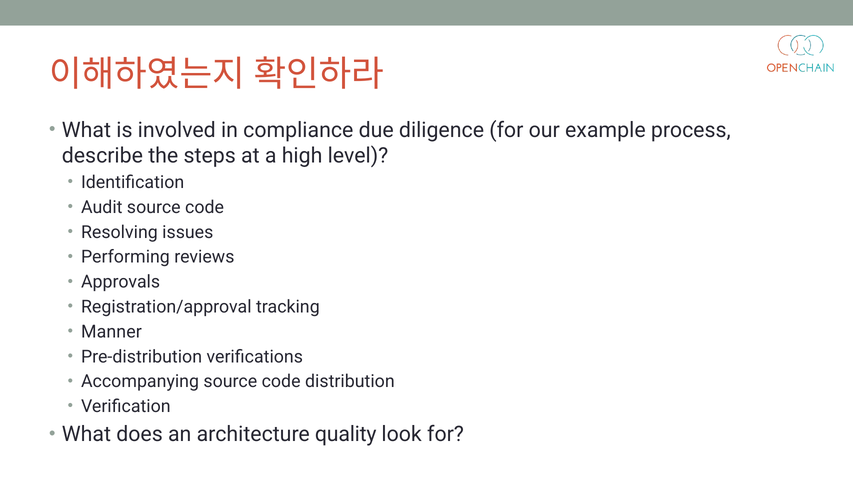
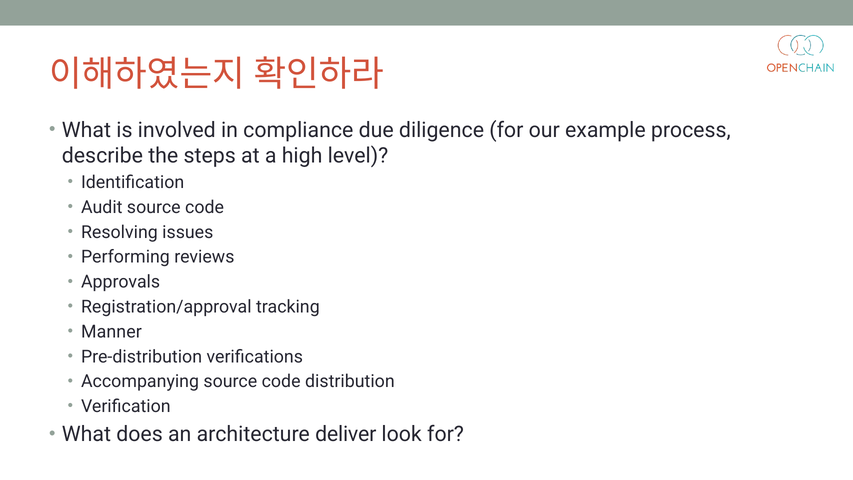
quality: quality -> deliver (346, 434)
